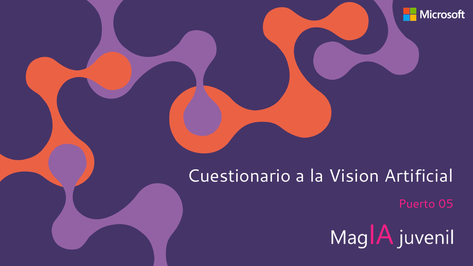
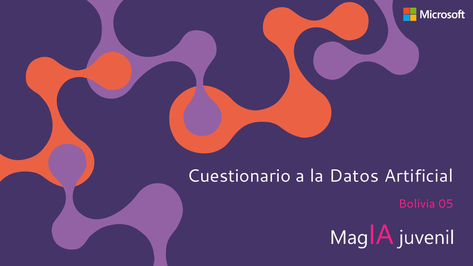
Vision: Vision -> Datos (354, 176)
Puerto: Puerto -> Bolivia (417, 204)
